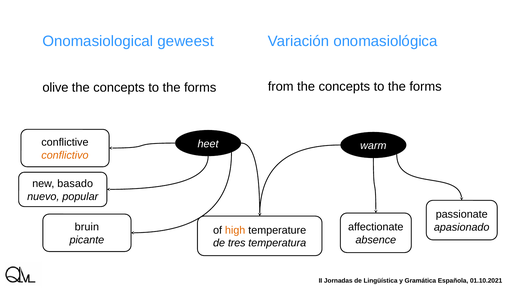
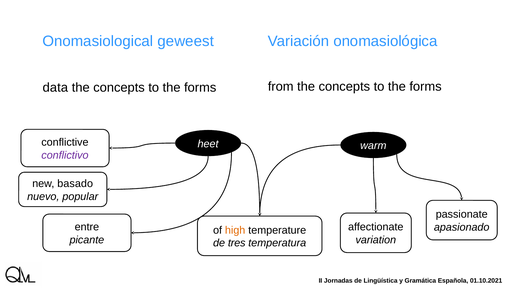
olive: olive -> data (55, 87)
conflictivo colour: orange -> purple (65, 155)
bruin: bruin -> entre (87, 227)
absence: absence -> variation (376, 240)
